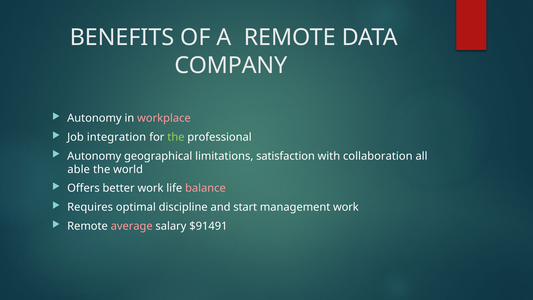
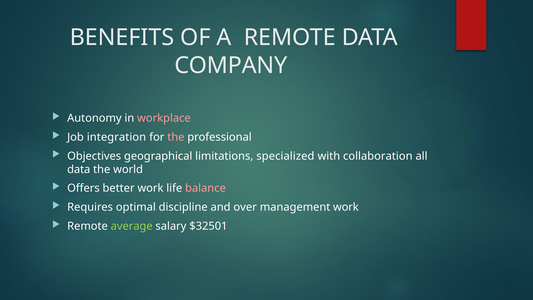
the colour: light green -> pink (176, 137)
Autonomy: Autonomy -> Objectives (94, 156)
satisfaction: satisfaction -> specialized (285, 156)
able: able -> data (79, 169)
start: start -> over (245, 207)
average colour: pink -> light green (132, 226)
$91491: $91491 -> $32501 (208, 226)
